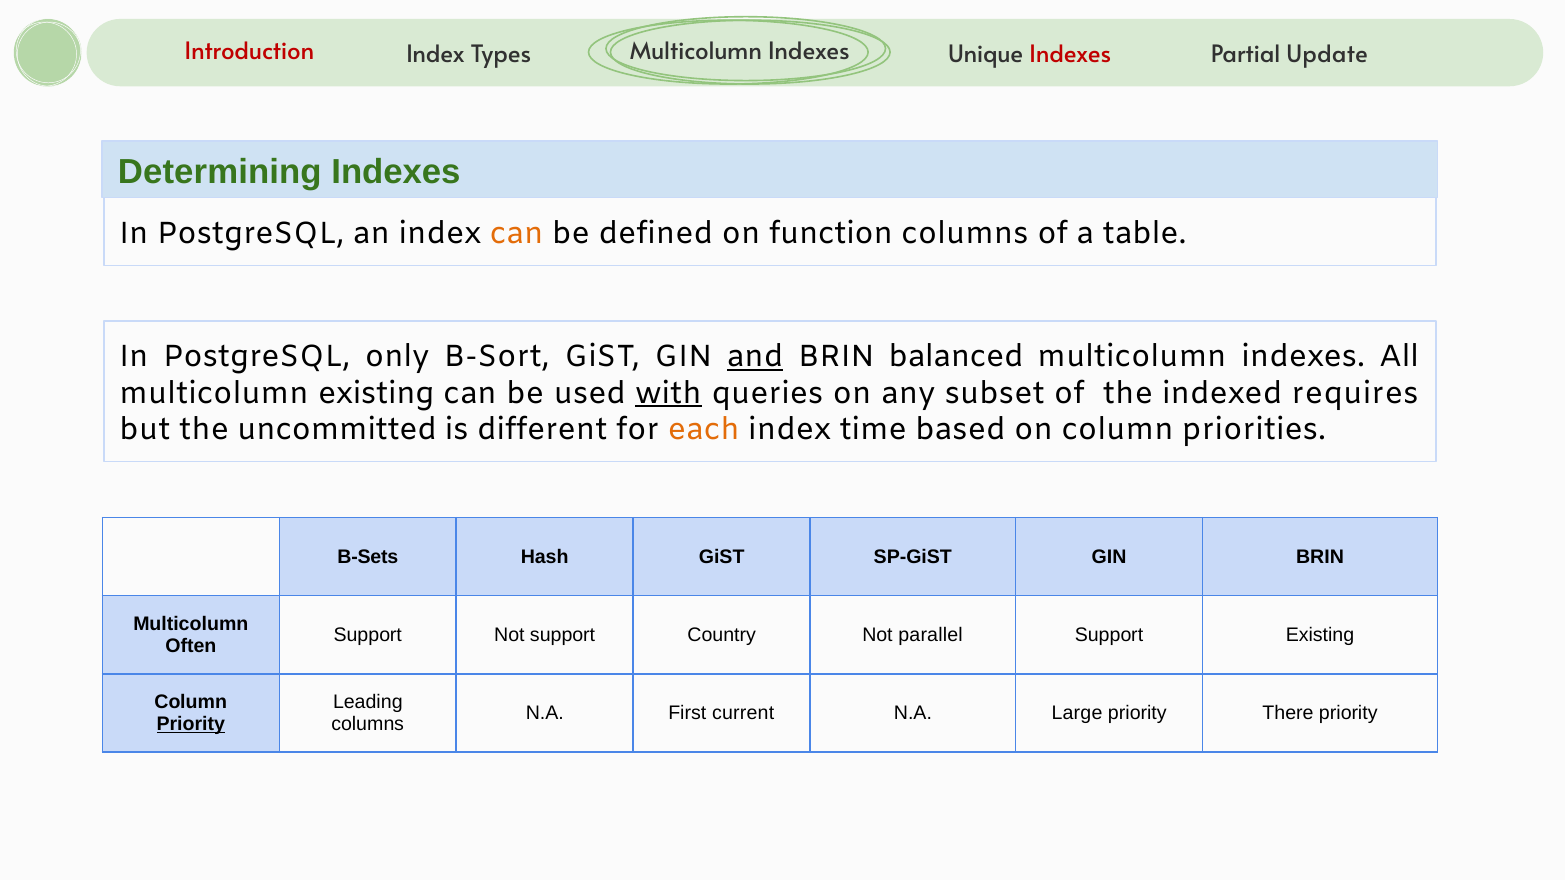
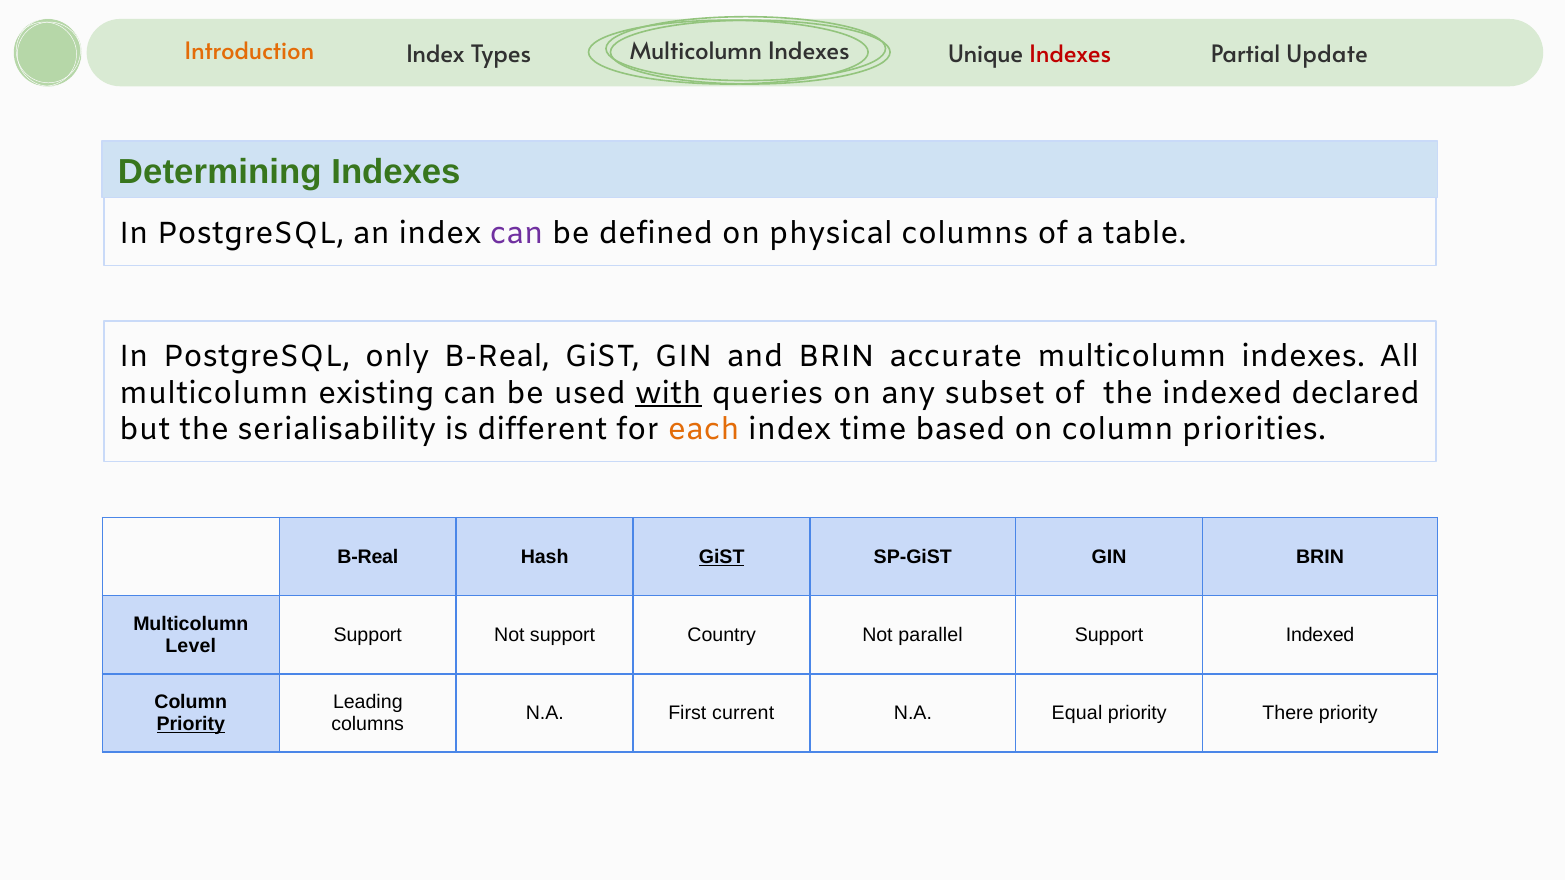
Introduction colour: red -> orange (249, 52)
can colour: orange -> purple (517, 234)
function: function -> physical (831, 234)
only B-Sort: B-Sort -> B-Real (497, 357)
and underline: present -> none (755, 357)
balanced: balanced -> accurate (956, 357)
requires: requires -> declared (1355, 393)
uncommitted: uncommitted -> serialisability (337, 430)
B-Sets: B-Sets -> B-Real (368, 557)
GiST underline: none -> present (722, 557)
Support Existing: Existing -> Indexed (1320, 635)
Often: Often -> Level (191, 646)
Large: Large -> Equal (1077, 714)
